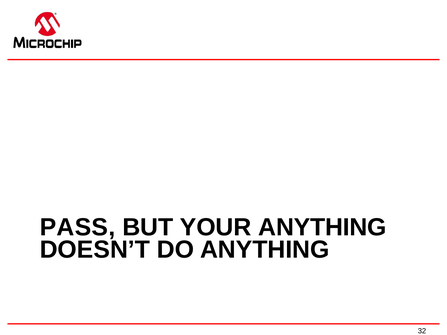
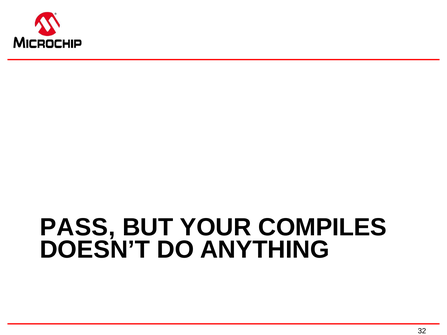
YOUR ANYTHING: ANYTHING -> COMPILES (322, 227)
